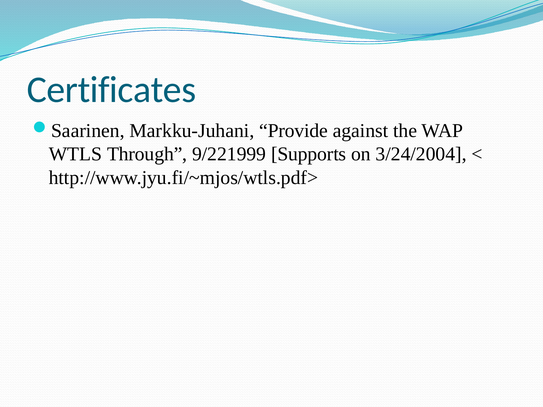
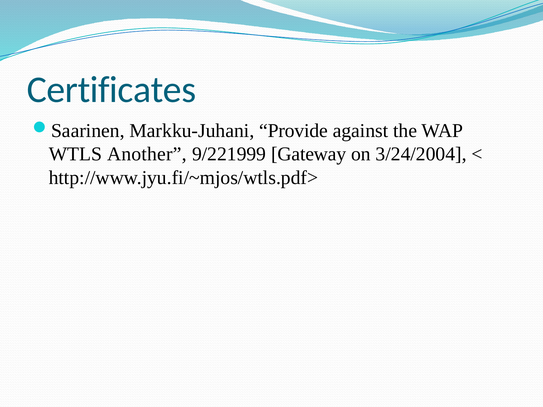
Through: Through -> Another (147, 154)
Supports: Supports -> Gateway (309, 154)
